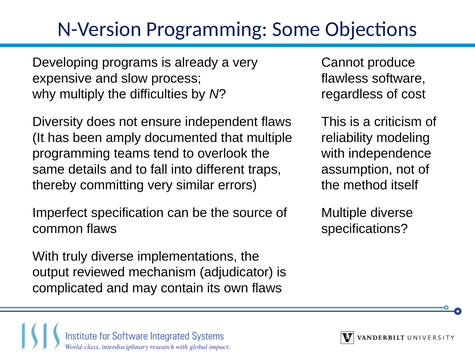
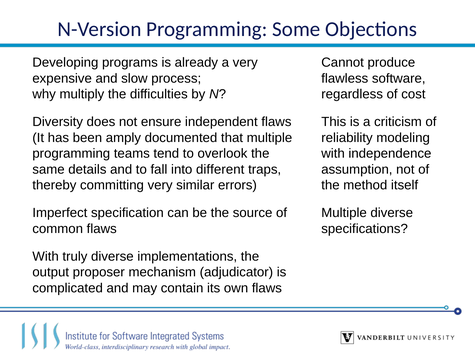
reviewed: reviewed -> proposer (99, 272)
